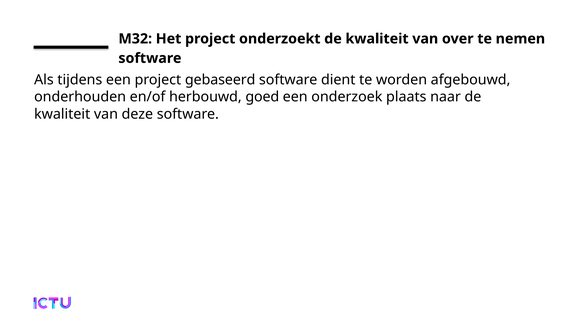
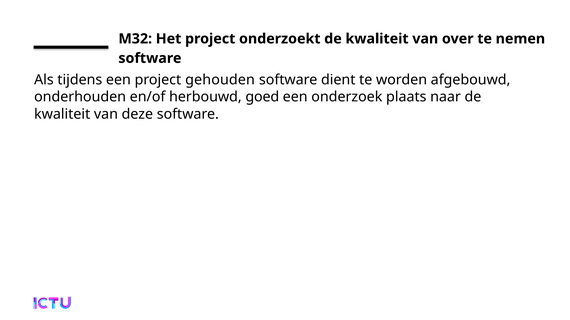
gebaseerd: gebaseerd -> gehouden (220, 80)
